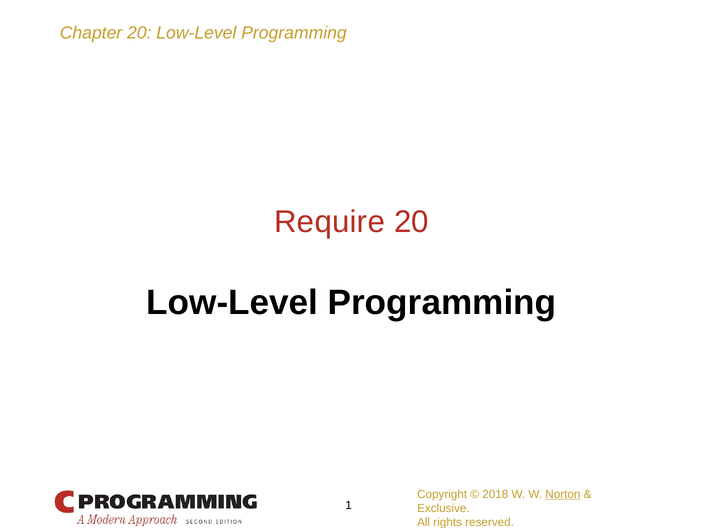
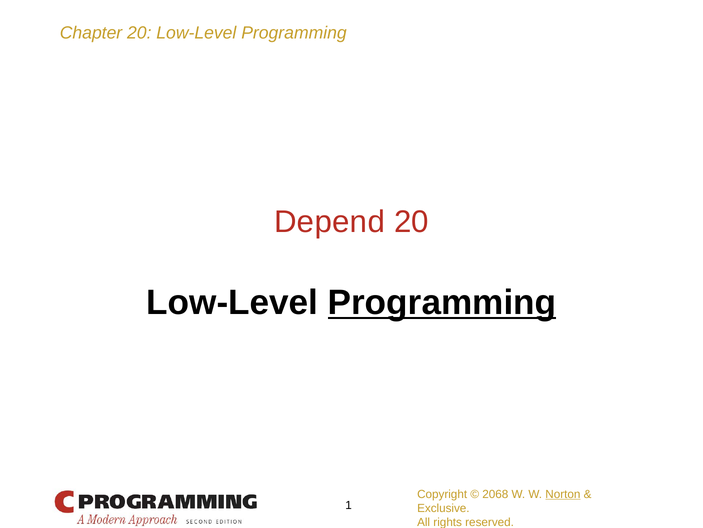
Require: Require -> Depend (330, 222)
Programming underline: none -> present (442, 302)
2018: 2018 -> 2068 (495, 493)
